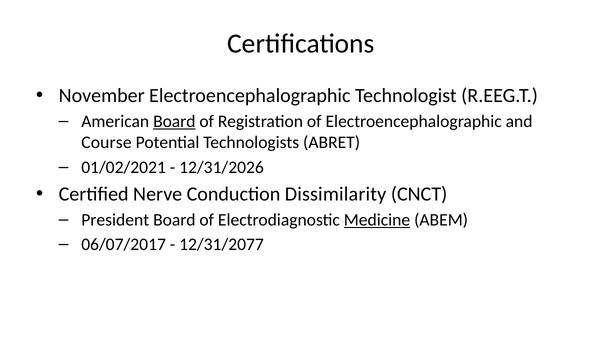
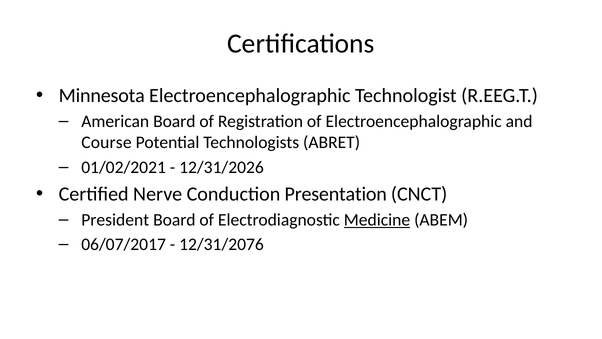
November: November -> Minnesota (102, 95)
Board underline: present -> none (174, 121)
Dissimilarity: Dissimilarity -> Presentation (336, 194)
12/31/2077: 12/31/2077 -> 12/31/2076 (222, 244)
